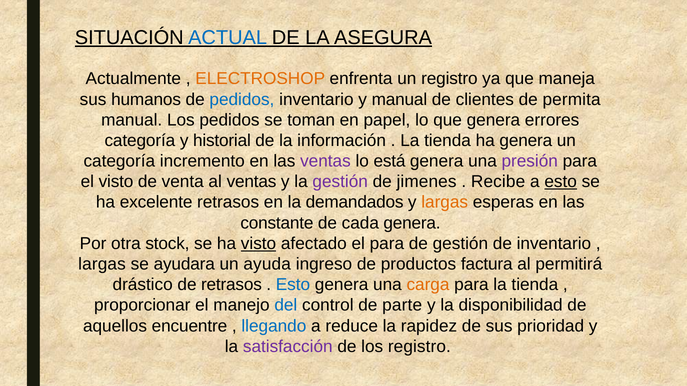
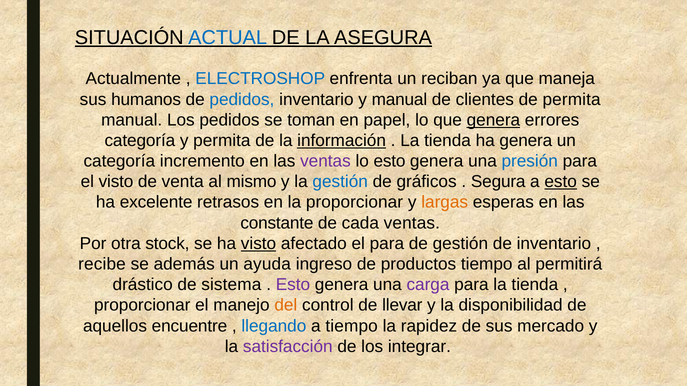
ELECTROSHOP colour: orange -> blue (260, 79)
un registro: registro -> reciban (449, 79)
genera underline: none -> present (493, 120)
y historial: historial -> permita (222, 141)
información underline: none -> present (342, 141)
lo está: está -> esto (389, 161)
presión colour: purple -> blue (530, 161)
al ventas: ventas -> mismo (252, 182)
gestión colour: purple -> blue (340, 182)
jimenes: jimenes -> gráficos (427, 182)
Recibe: Recibe -> Segura (498, 182)
la demandados: demandados -> proporcionar (354, 203)
cada genera: genera -> ventas (412, 223)
largas: largas -> recibe (102, 264)
ayudara: ayudara -> además (184, 264)
productos factura: factura -> tiempo (487, 264)
de retrasos: retrasos -> sistema (231, 285)
Esto colour: blue -> purple (293, 285)
carga colour: orange -> purple (428, 285)
del colour: blue -> orange (286, 306)
parte: parte -> llevar (402, 306)
a reduce: reduce -> tiempo (352, 326)
prioridad: prioridad -> mercado (551, 326)
los registro: registro -> integrar (419, 347)
